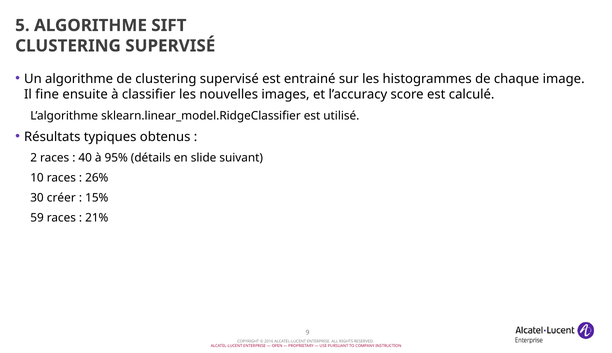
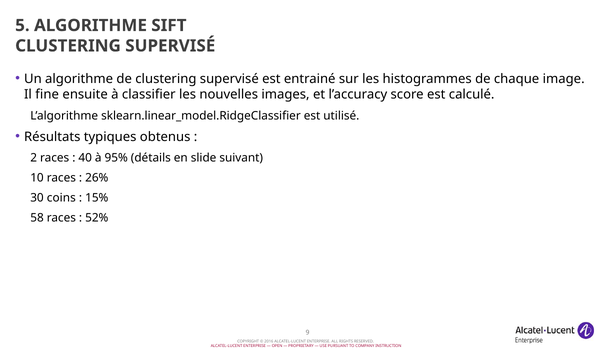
créer: créer -> coins (61, 198)
59: 59 -> 58 (37, 218)
21%: 21% -> 52% (97, 218)
